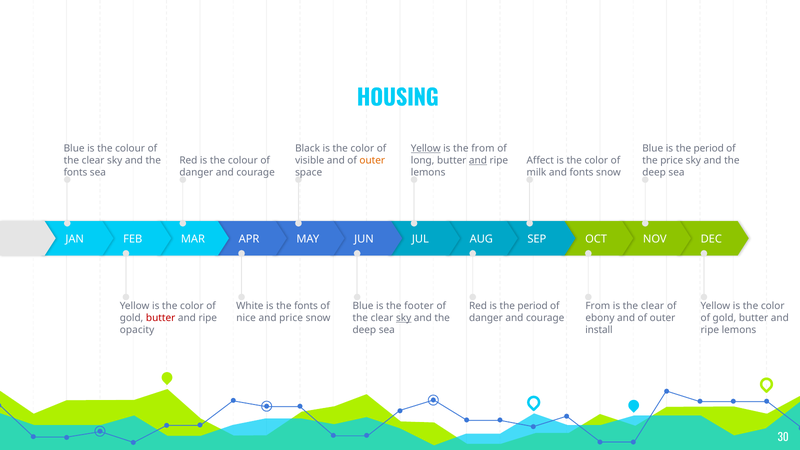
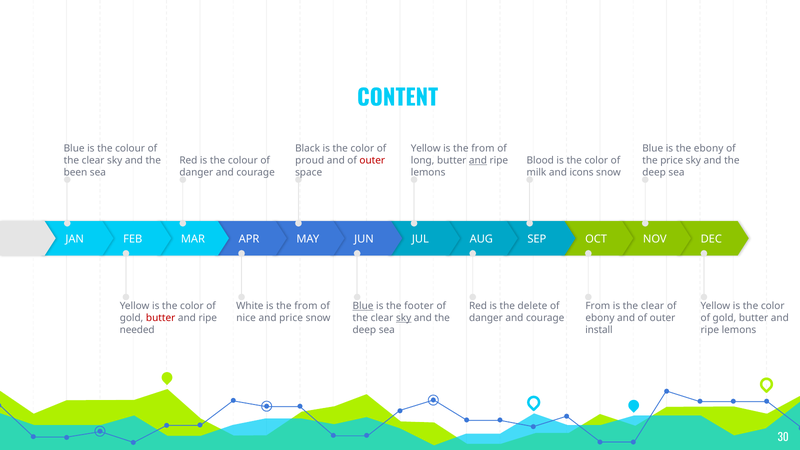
HOUSING: HOUSING -> CONTENT (398, 98)
Yellow underline: present -> none (426, 148)
Blue is the period: period -> ebony (709, 148)
visible: visible -> proud (310, 160)
outer colour: orange -> red (372, 160)
Affect: Affect -> Blood (540, 160)
fonts: fonts -> been (75, 172)
and fonts: fonts -> icons (582, 172)
White is the fonts: fonts -> from (306, 306)
Blue underline: none -> present (363, 306)
Red is the period: period -> delete (532, 306)
opacity: opacity -> needed (137, 330)
